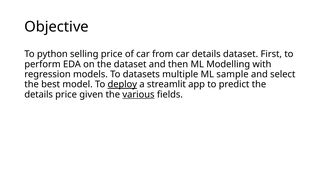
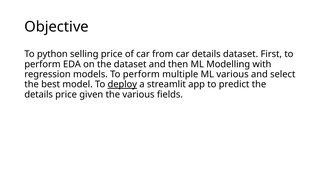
models To datasets: datasets -> perform (141, 74)
ML sample: sample -> various (233, 74)
various underline: present -> none (138, 94)
